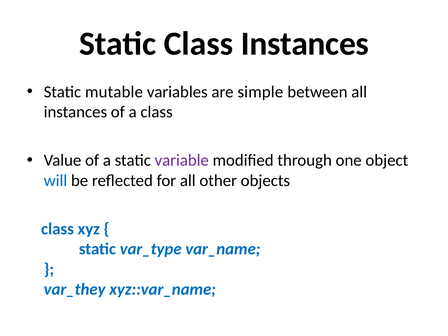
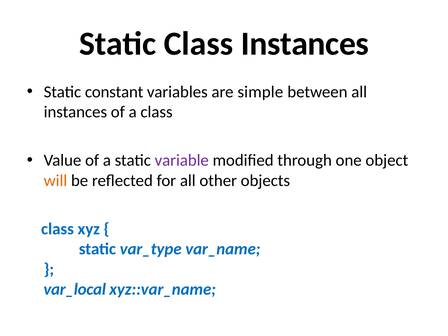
mutable: mutable -> constant (114, 92)
will colour: blue -> orange (55, 181)
var_they: var_they -> var_local (75, 289)
